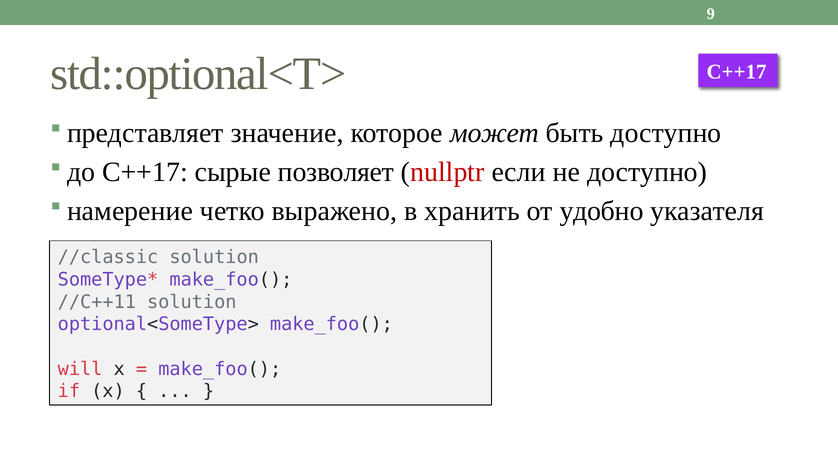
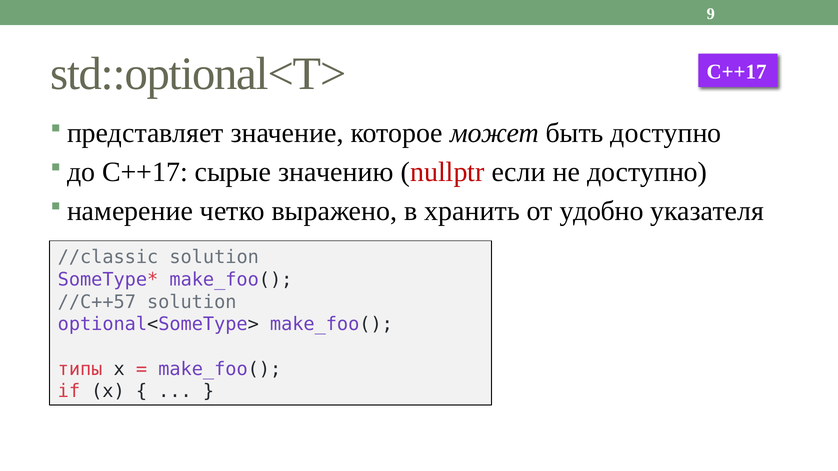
позволяет: позволяет -> значению (336, 172)
//C++11: //C++11 -> //C++57 (97, 302)
will: will -> типы (80, 369)
